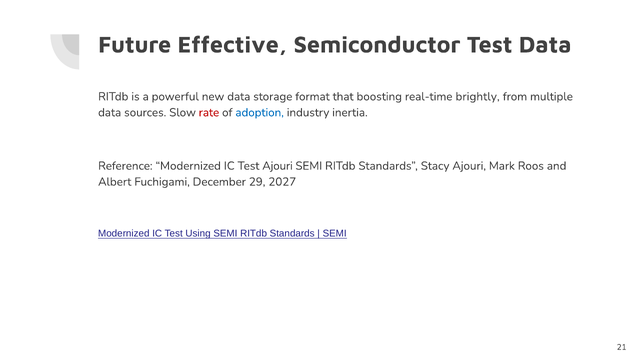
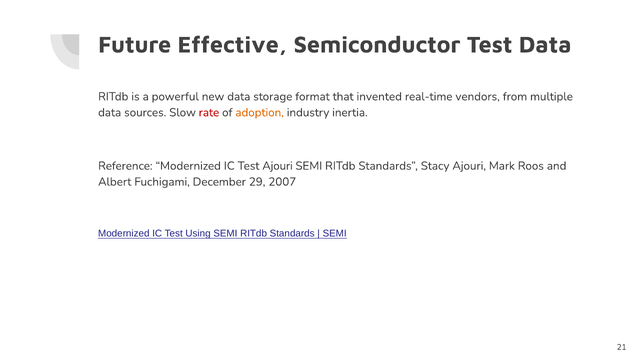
boosting: boosting -> invented (379, 96)
brightly: brightly -> vendors (478, 96)
adoption colour: blue -> orange (260, 112)
2027: 2027 -> 2007 (282, 182)
